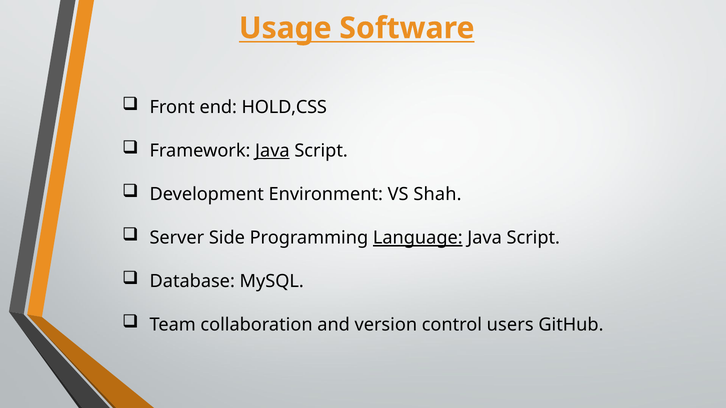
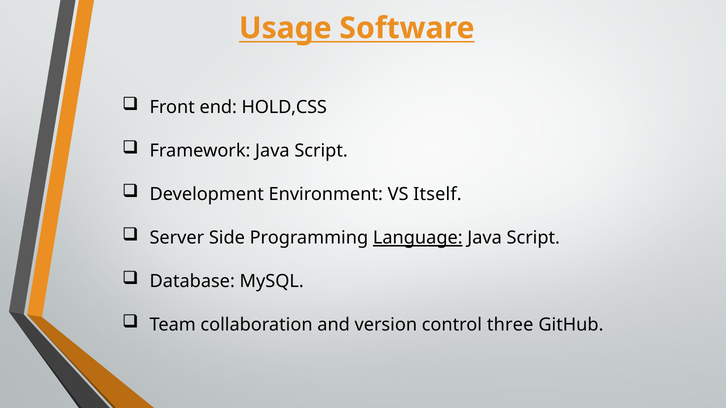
Java underline: present -> none (272, 151)
Shah: Shah -> Itself (437, 195)
users: users -> three (510, 325)
